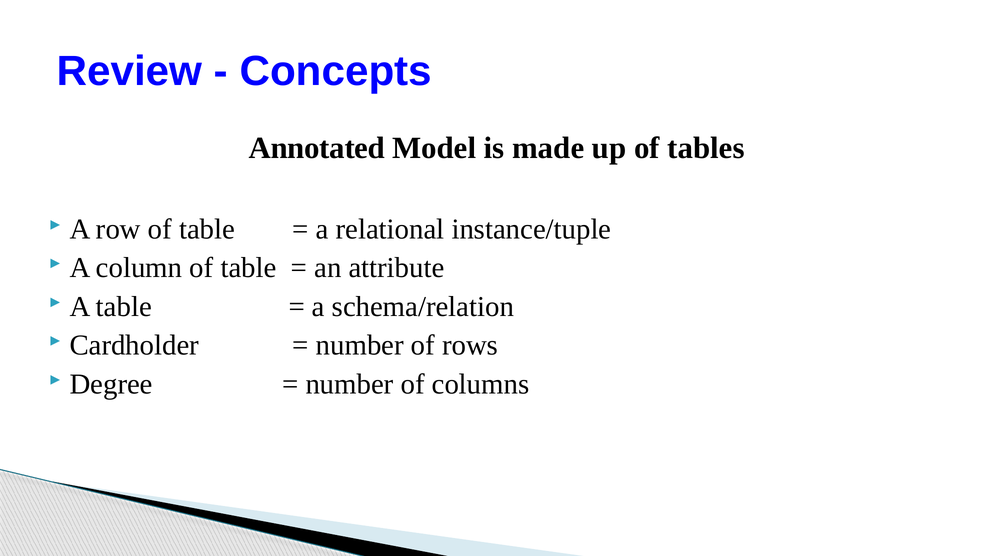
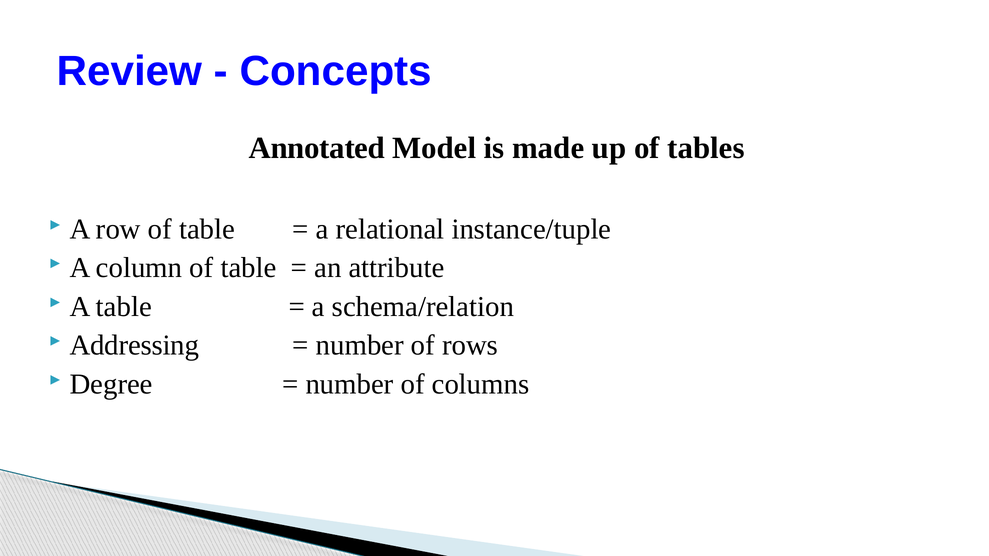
Cardholder: Cardholder -> Addressing (134, 346)
